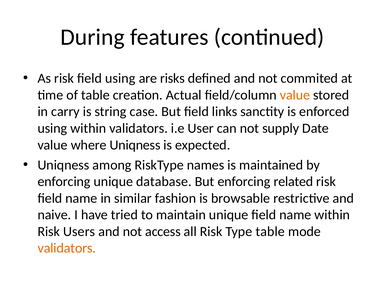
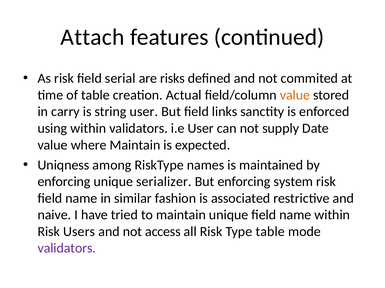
During: During -> Attach (92, 37)
field using: using -> serial (120, 79)
string case: case -> user (144, 112)
where Uniqness: Uniqness -> Maintain (135, 145)
database: database -> serializer (164, 182)
related: related -> system (293, 182)
browsable: browsable -> associated (241, 199)
validators colour: orange -> purple (67, 249)
